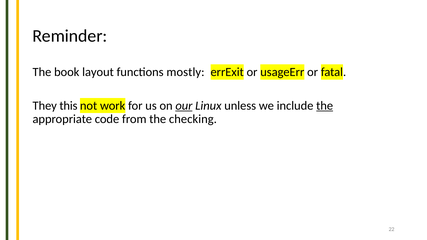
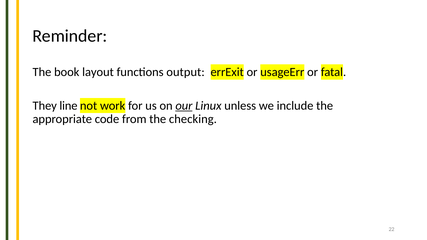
mostly: mostly -> output (186, 72)
this: this -> line (68, 106)
the underline: present -> none (325, 106)
